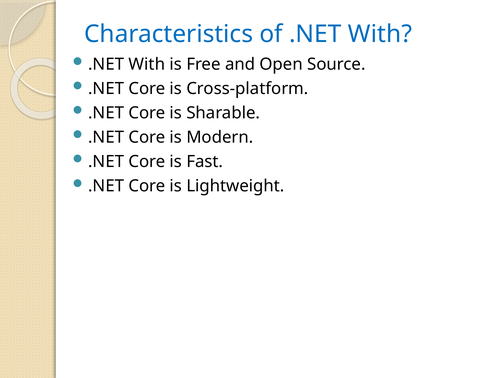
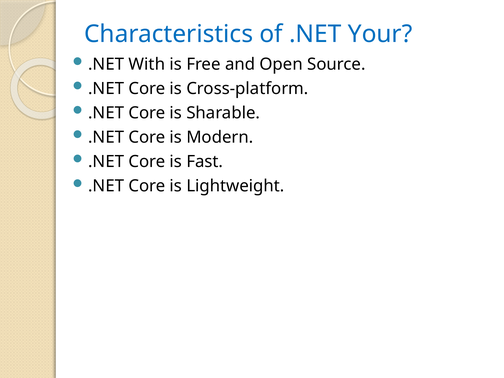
of .NET With: With -> Your (380, 34)
